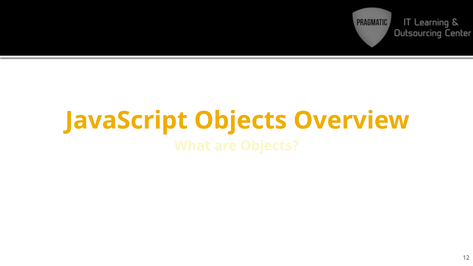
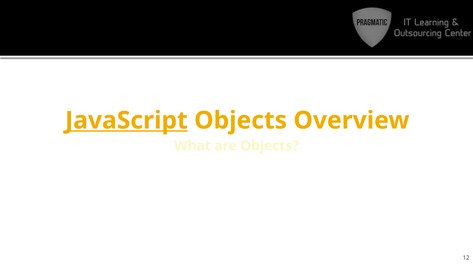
JavaScript underline: none -> present (126, 120)
